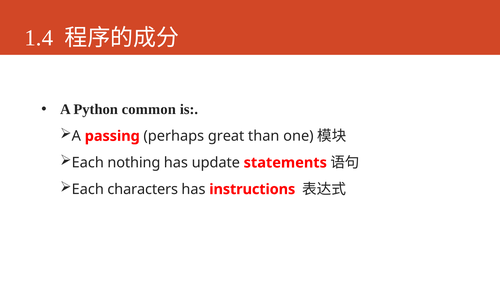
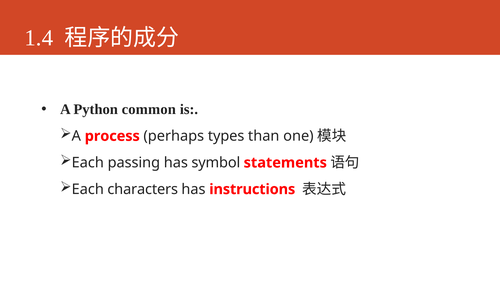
passing: passing -> process (112, 136)
great: great -> types (226, 136)
nothing: nothing -> passing (134, 162)
update: update -> symbol (216, 162)
